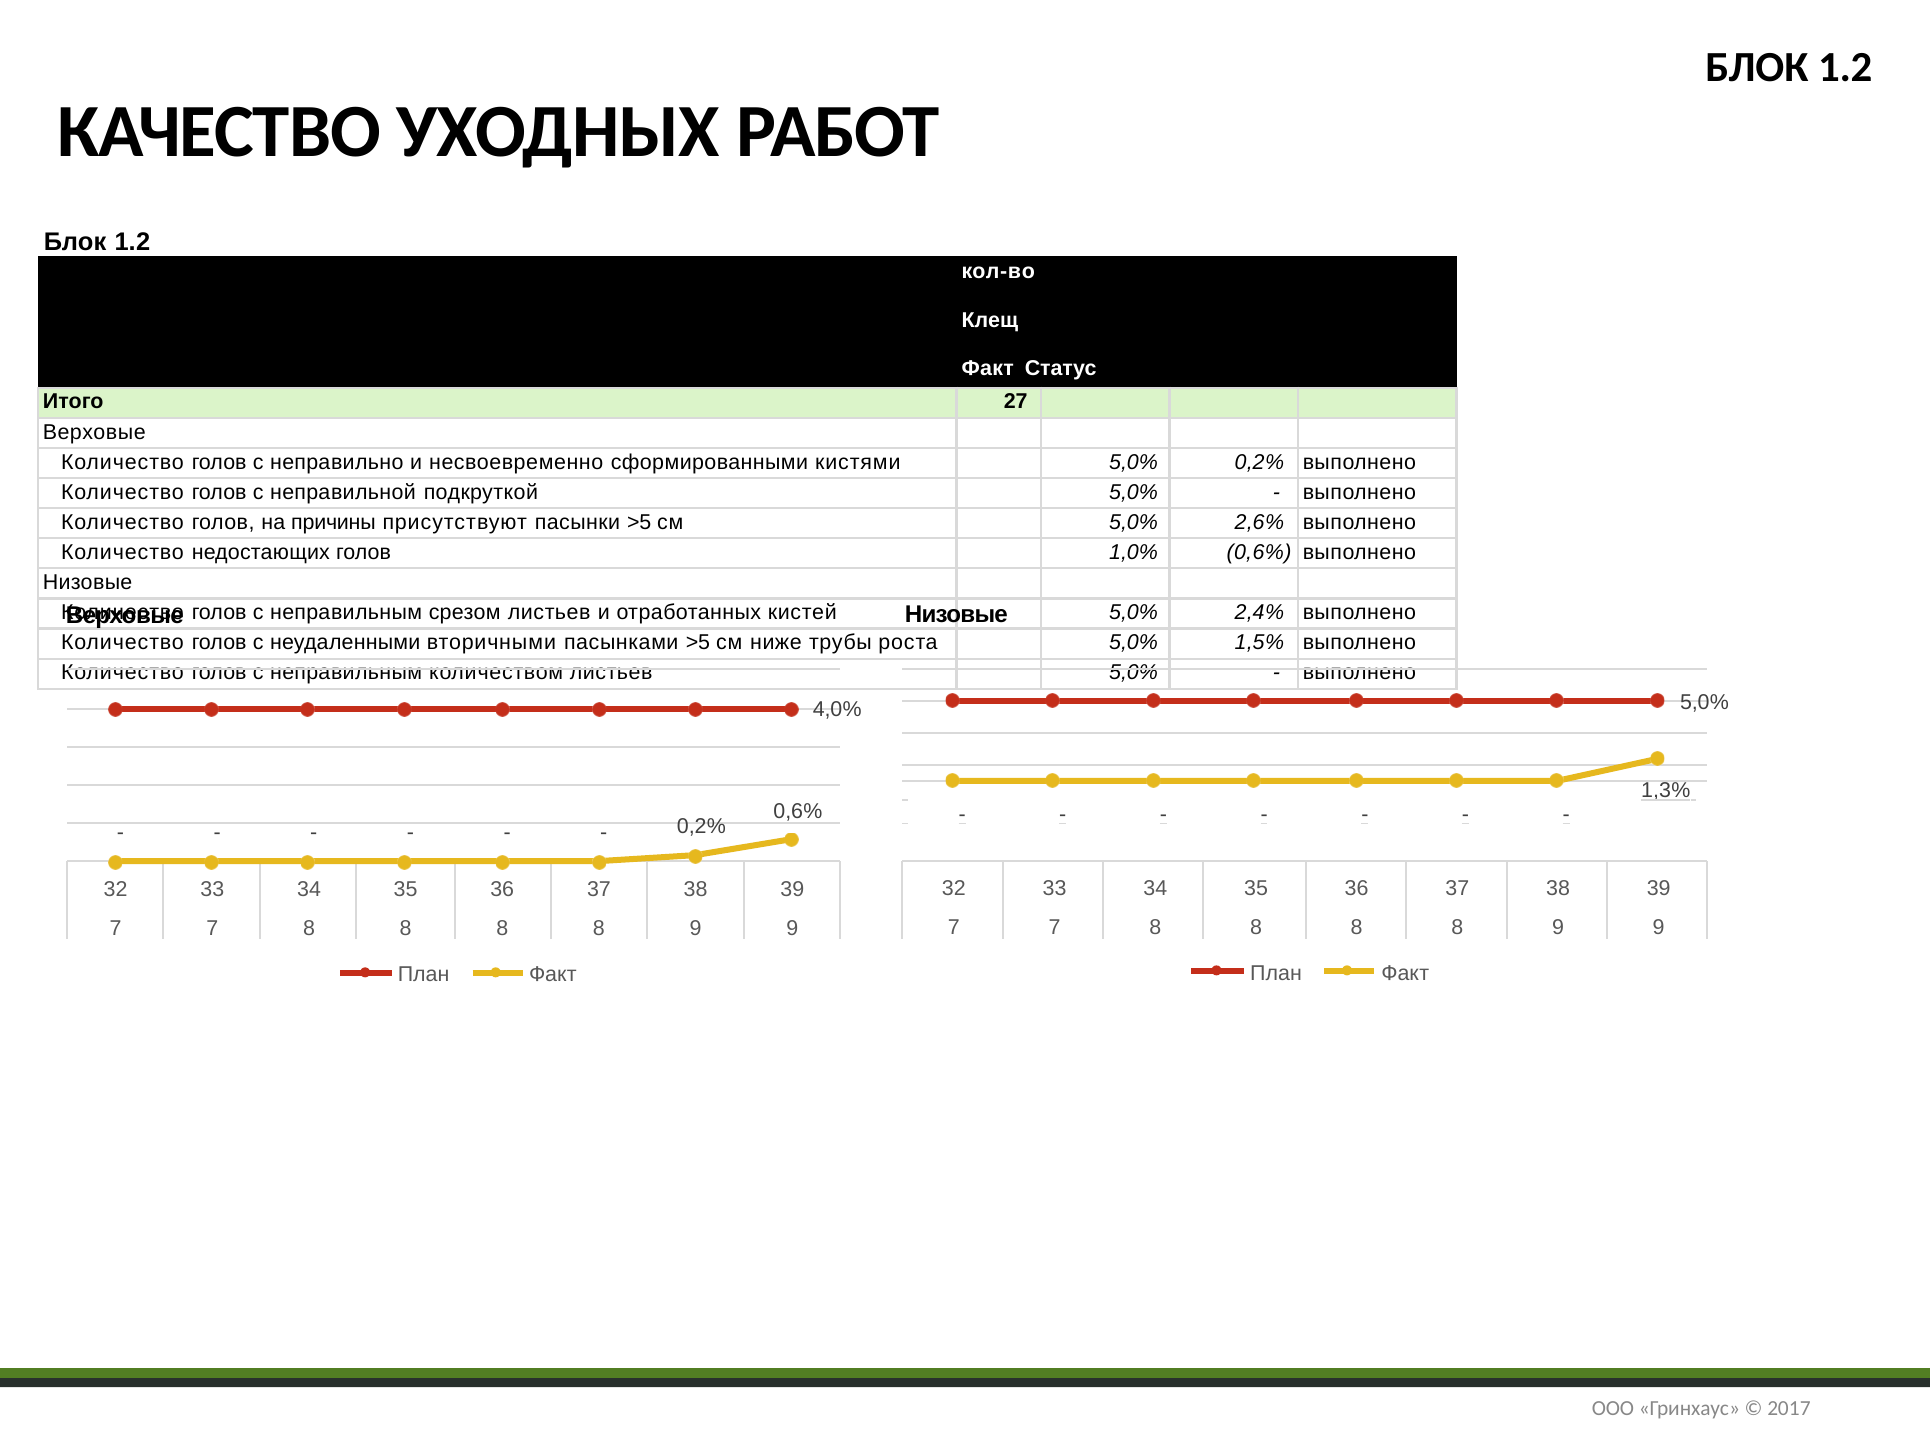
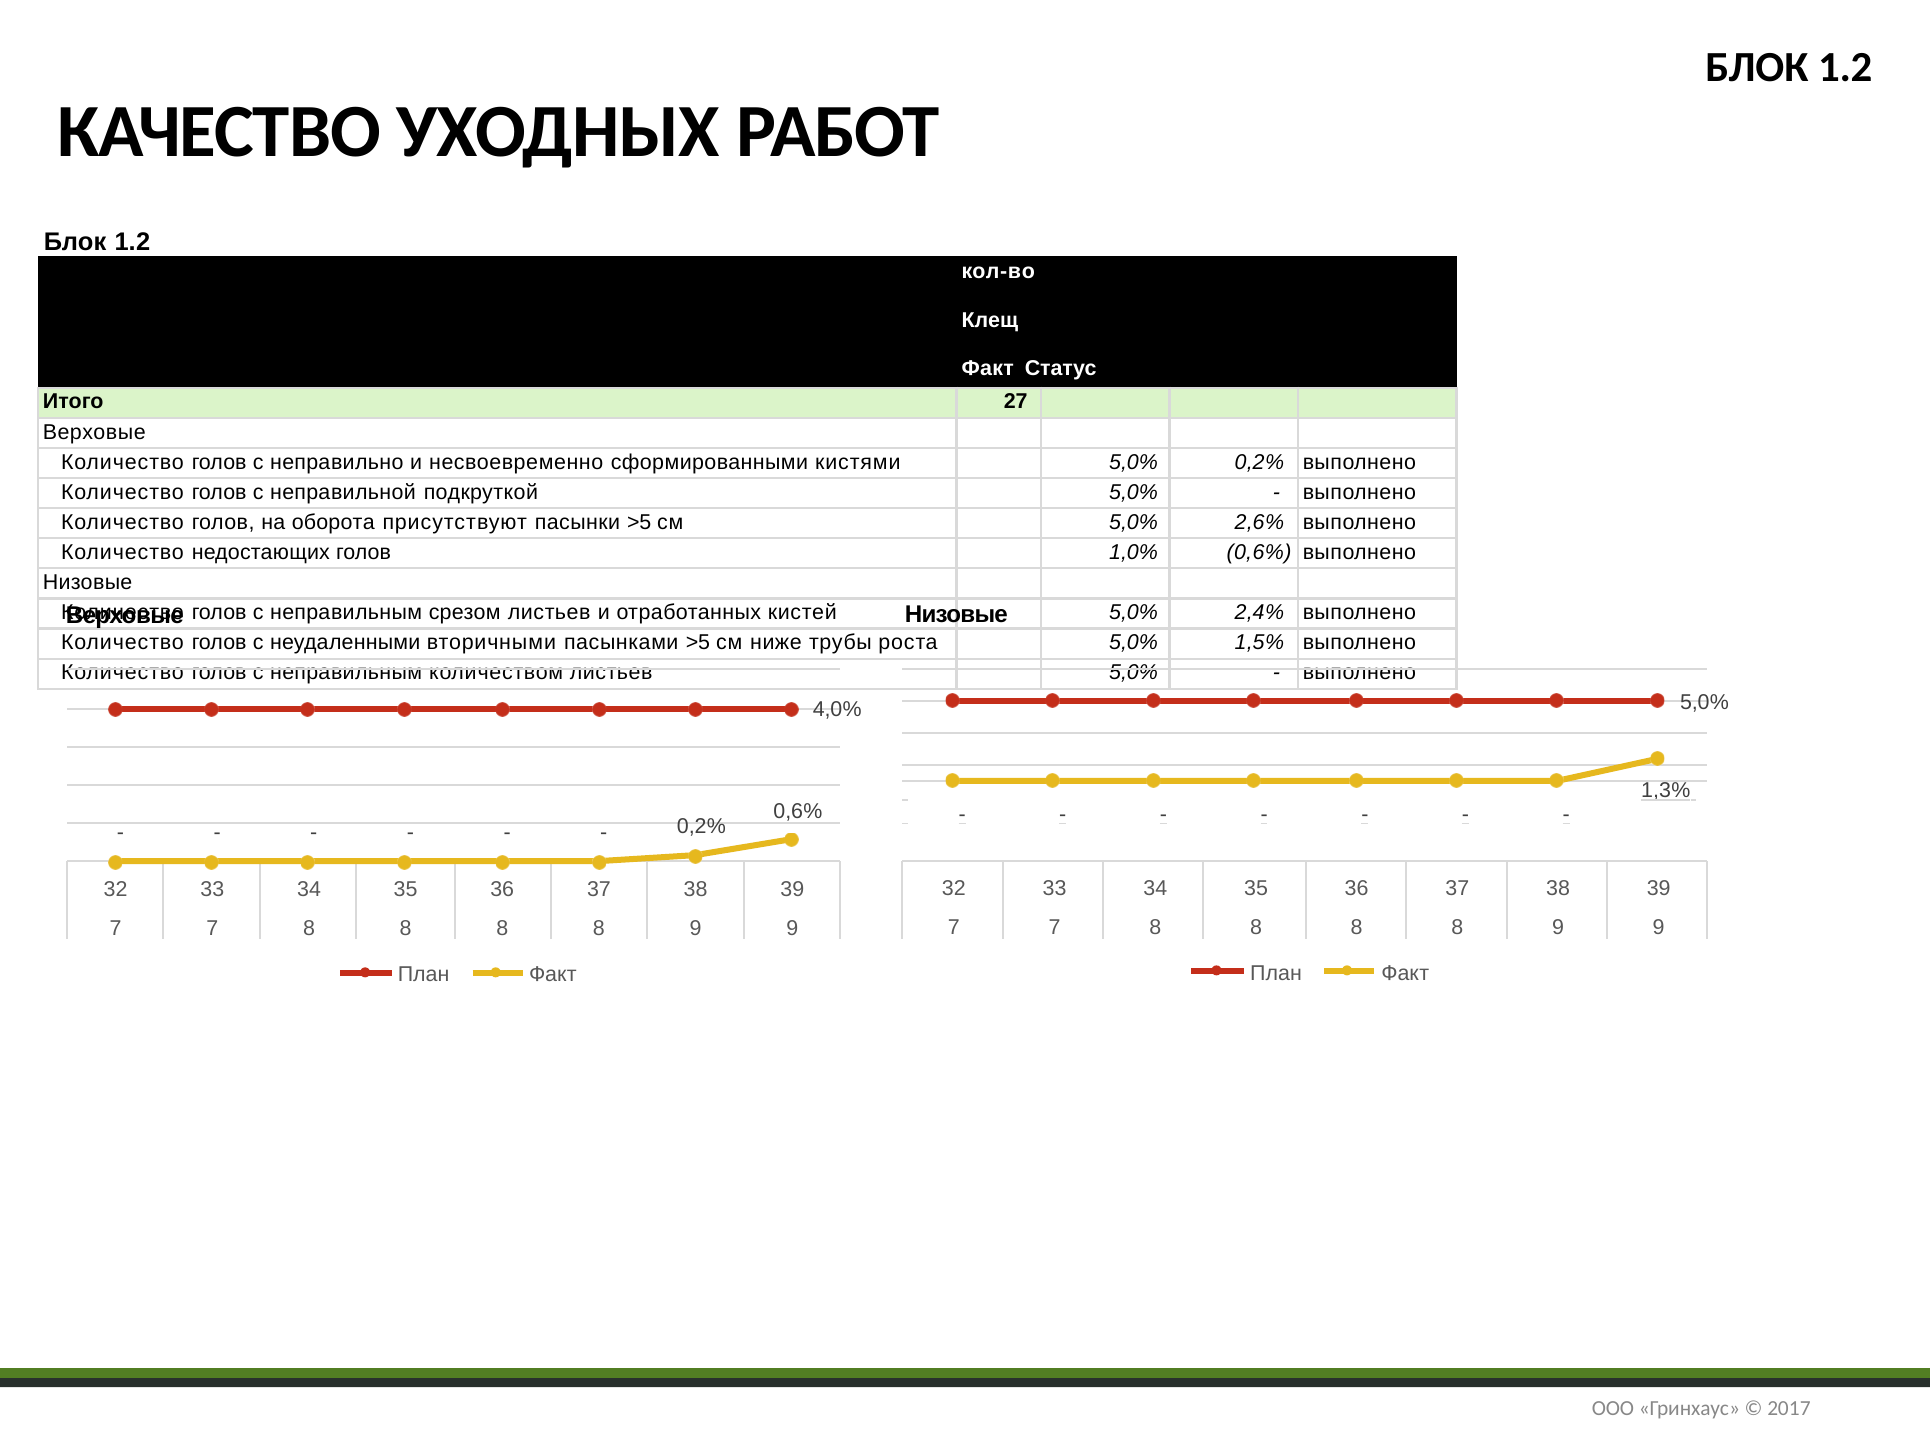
причины: причины -> оборота (333, 522)
